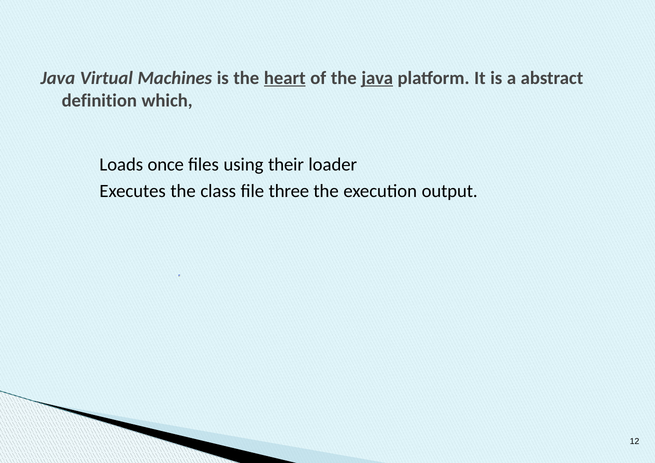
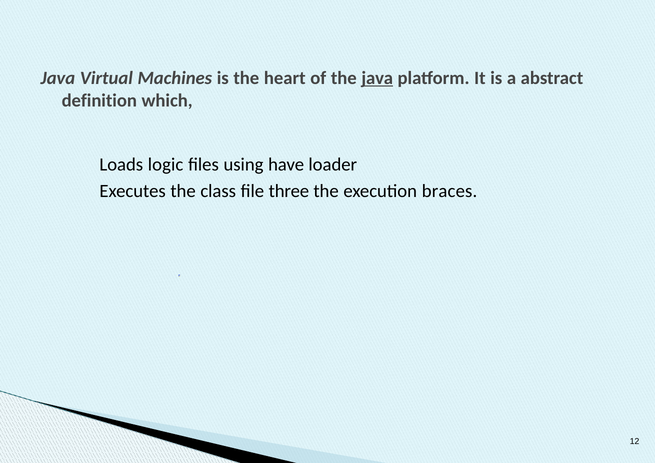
heart underline: present -> none (285, 78)
once: once -> logic (166, 165)
their: their -> have (286, 165)
output: output -> braces (450, 191)
